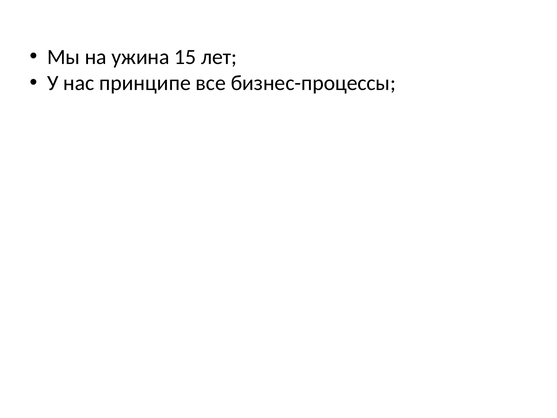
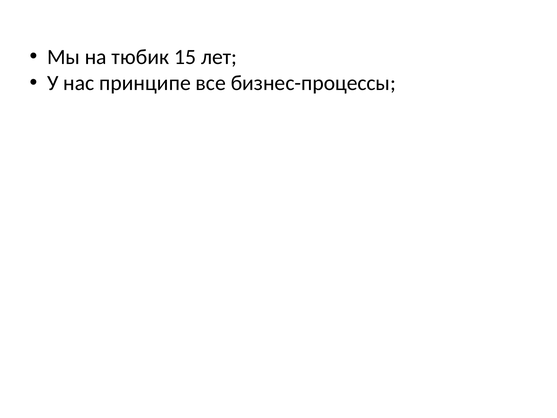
ужина: ужина -> тюбик (140, 57)
